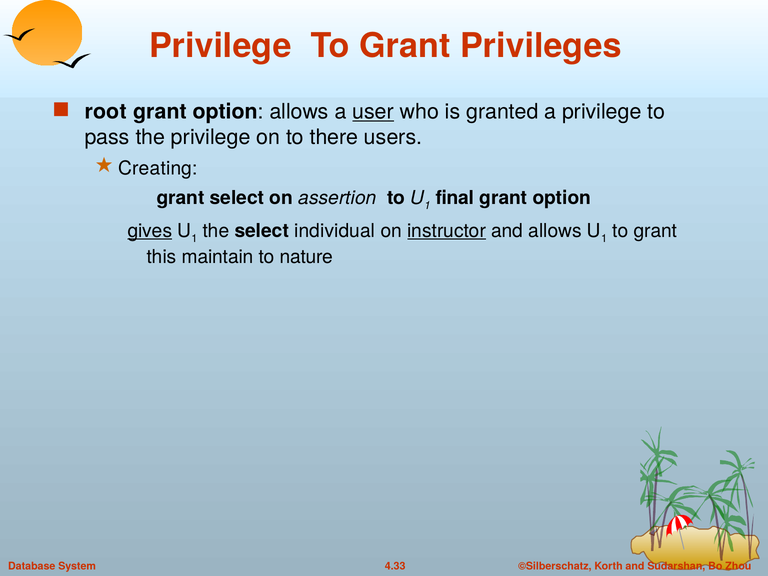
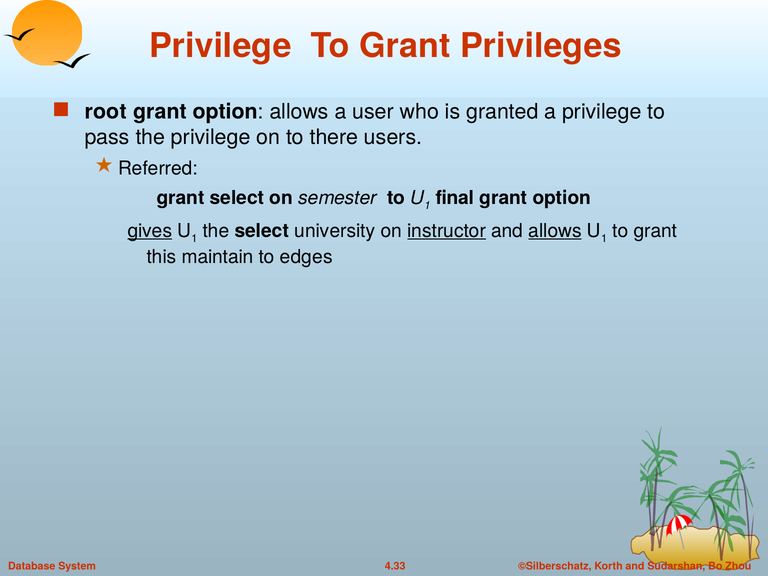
user underline: present -> none (373, 112)
Creating: Creating -> Referred (158, 168)
assertion: assertion -> semester (338, 198)
individual: individual -> university (335, 231)
allows underline: none -> present (555, 231)
nature: nature -> edges (306, 257)
